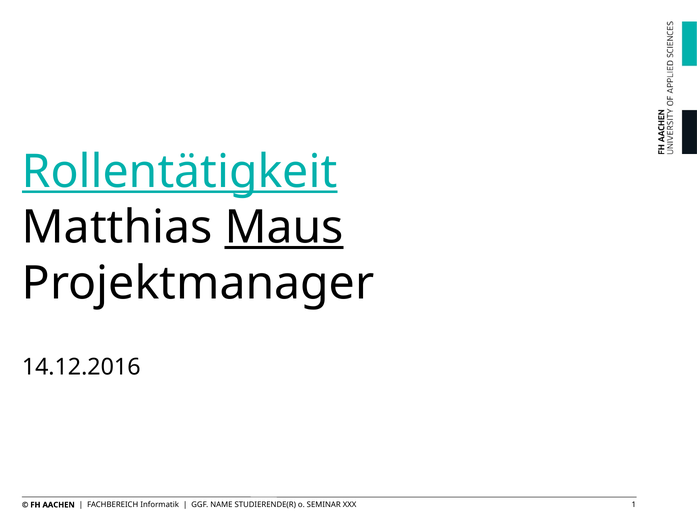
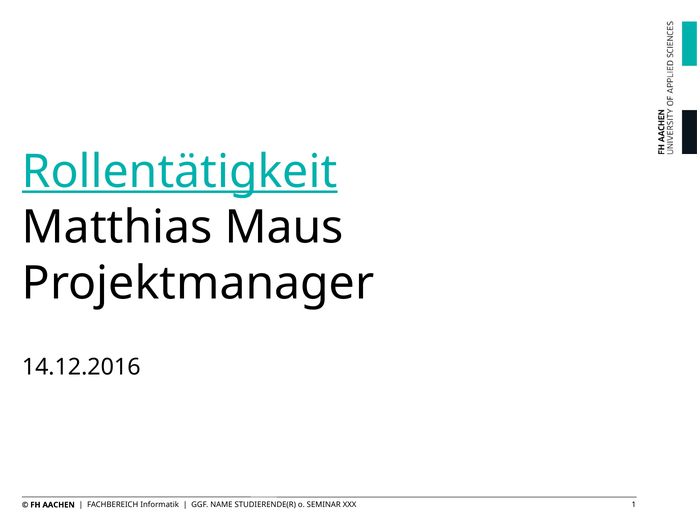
Maus underline: present -> none (284, 227)
